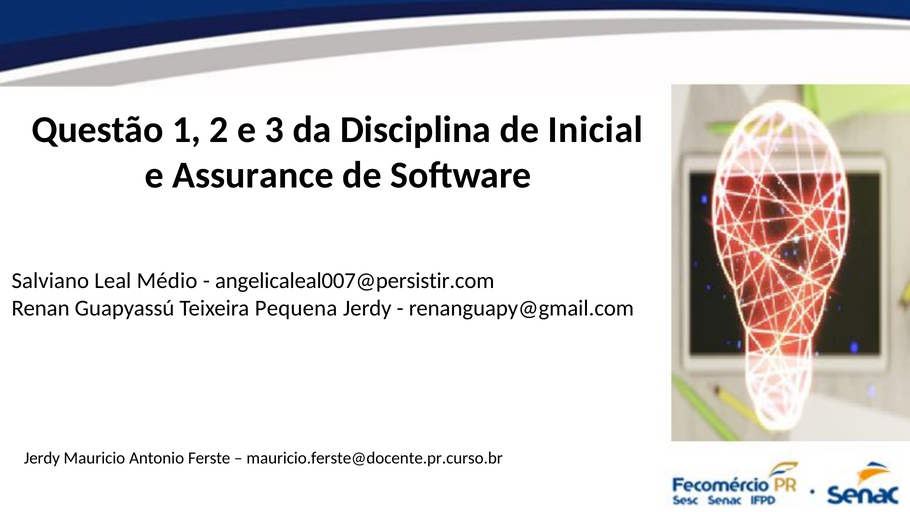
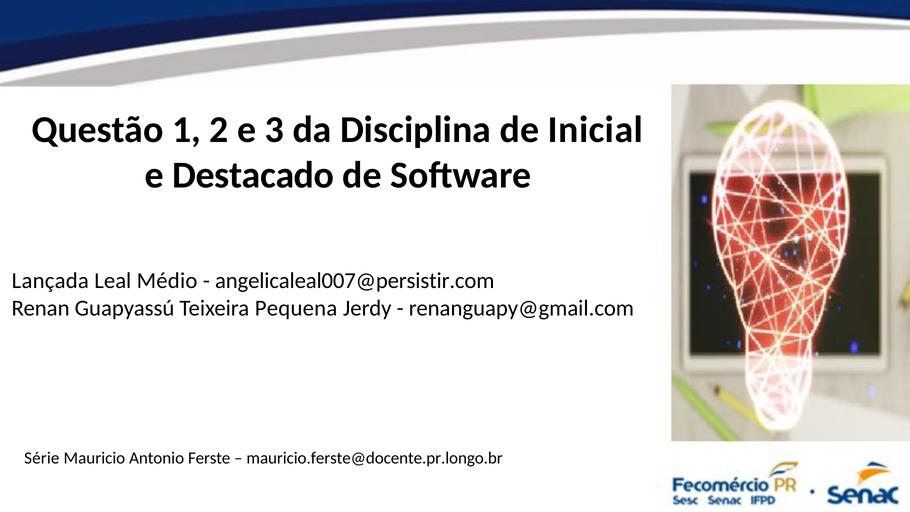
Assurance: Assurance -> Destacado (253, 175)
Salviano: Salviano -> Lançada (50, 281)
Jerdy: Jerdy -> Série (42, 458)
mauricio.ferste@docente.pr.curso.br: mauricio.ferste@docente.pr.curso.br -> mauricio.ferste@docente.pr.longo.br (375, 458)
